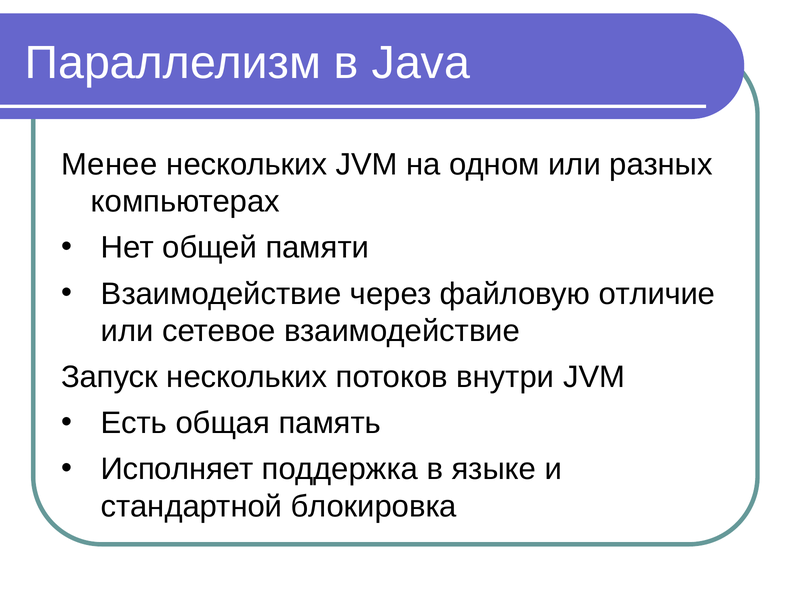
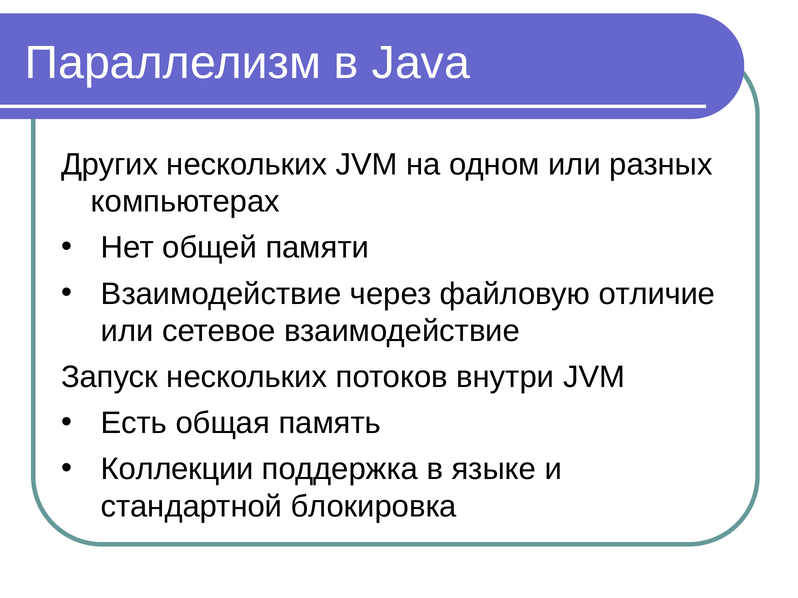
Менее: Менее -> Других (110, 165)
Исполняет: Исполняет -> Коллекции (177, 470)
